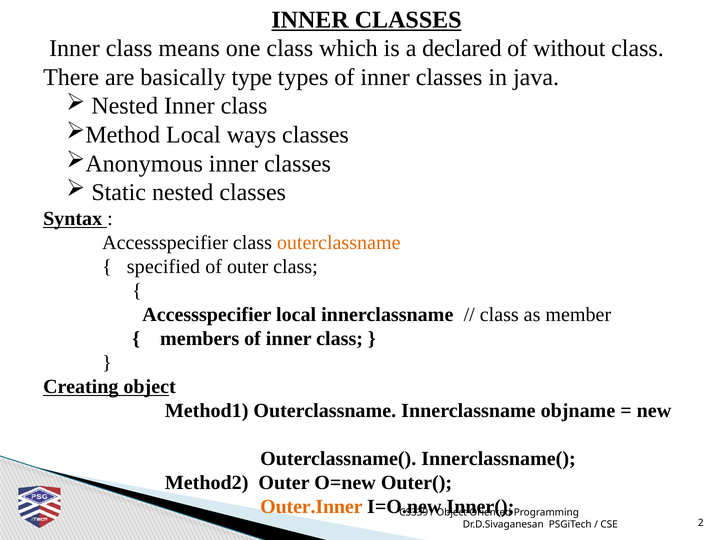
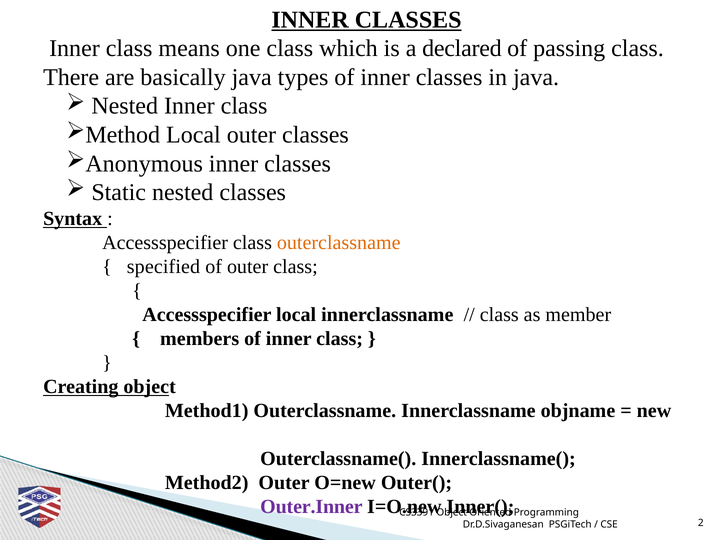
without: without -> passing (569, 48)
basically type: type -> java (252, 77)
Local ways: ways -> outer (251, 135)
Outer.Inner colour: orange -> purple (311, 507)
